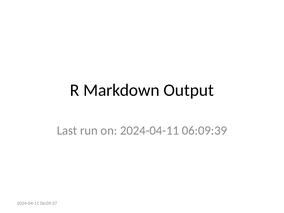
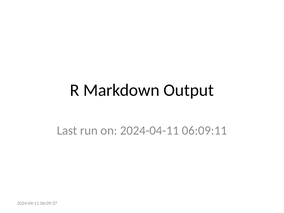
06:09:39: 06:09:39 -> 06:09:11 (204, 131)
